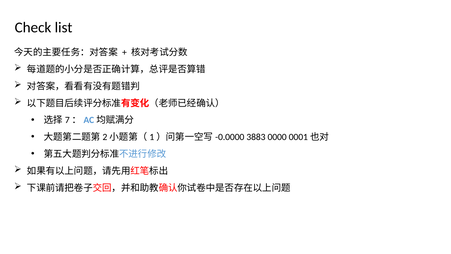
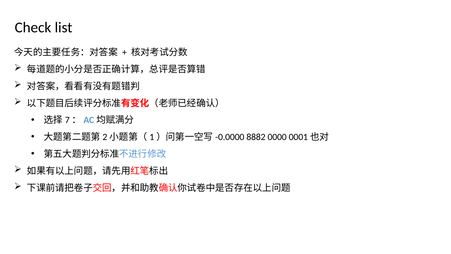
3883: 3883 -> 8882 (256, 137)
